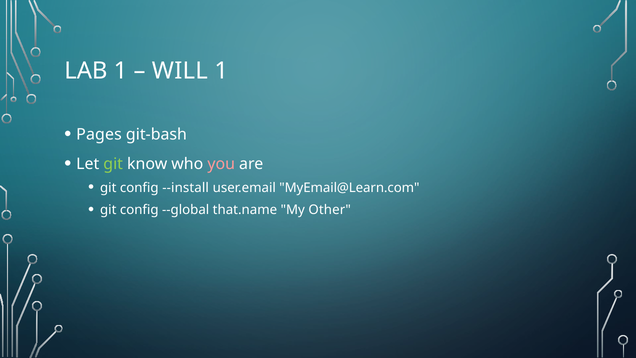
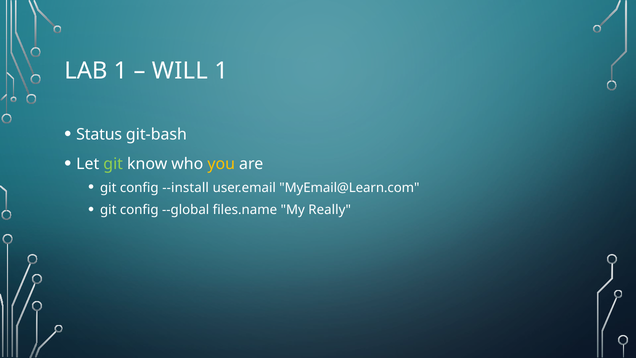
Pages: Pages -> Status (99, 134)
you colour: pink -> yellow (221, 164)
that.name: that.name -> files.name (245, 210)
Other: Other -> Really (330, 210)
